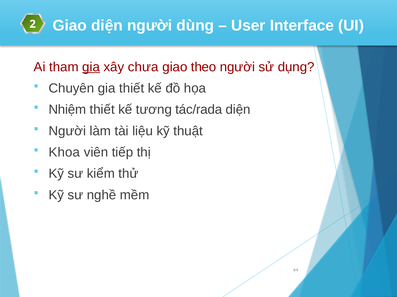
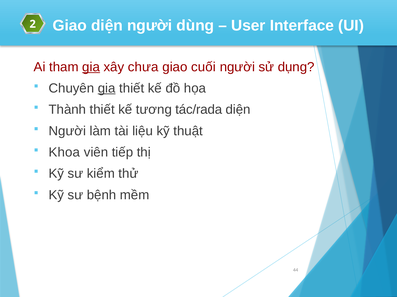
theo: theo -> cuối (204, 67)
gia underline: none -> present (107, 88)
Nhiệm: Nhiệm -> Thành (67, 110)
nghề: nghề -> bệnh (102, 195)
